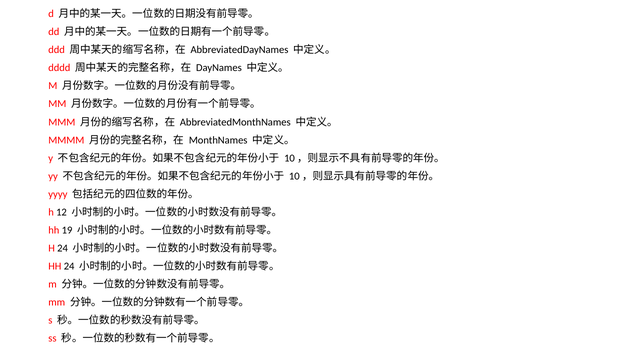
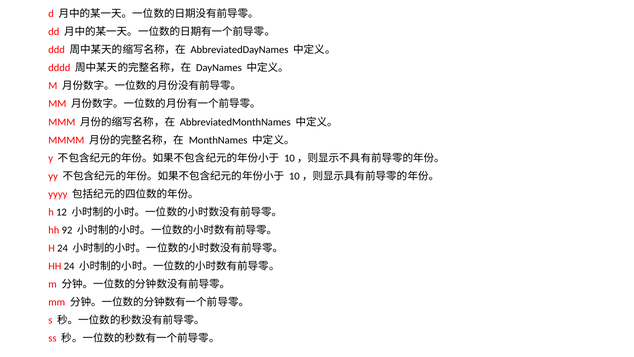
19: 19 -> 92 (67, 230)
